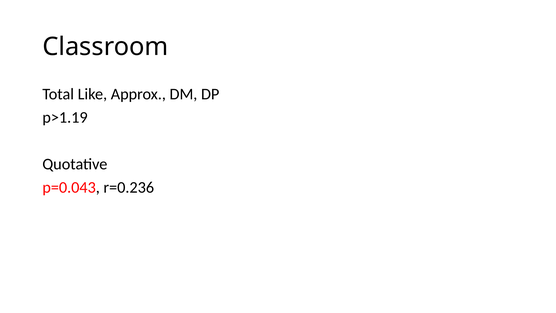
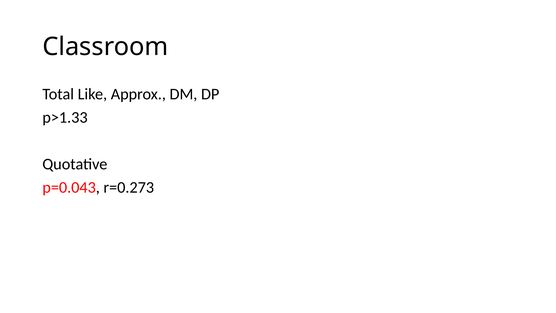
p>1.19: p>1.19 -> p>1.33 (65, 117)
r=0.236: r=0.236 -> r=0.273 (129, 187)
